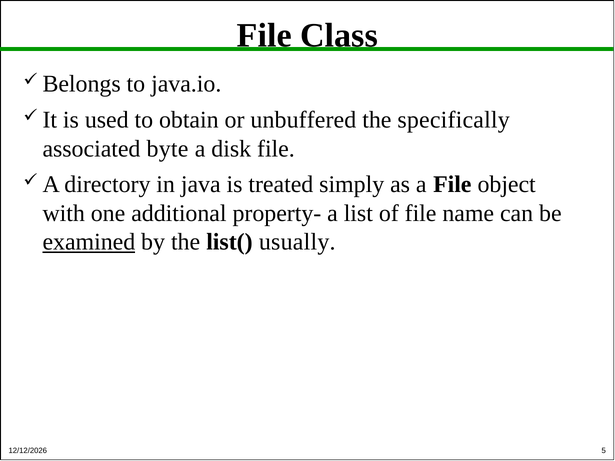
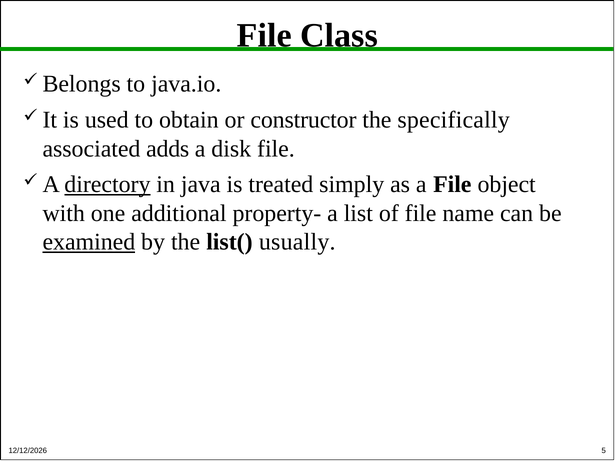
unbuffered: unbuffered -> constructor (303, 120)
byte: byte -> adds (168, 149)
directory underline: none -> present (107, 185)
